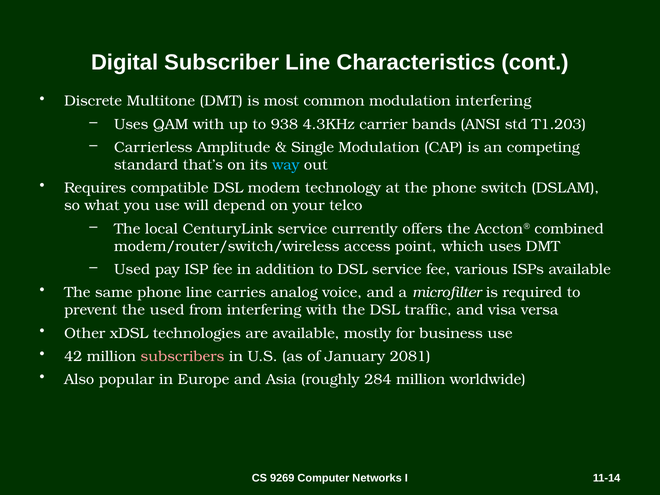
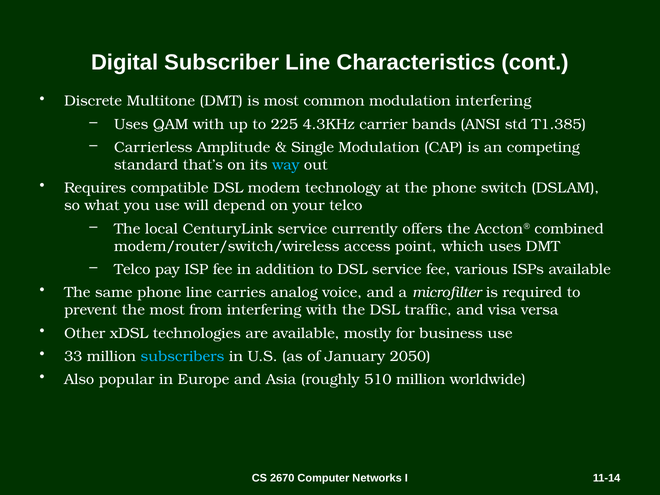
938: 938 -> 225 (284, 124)
T1.203: T1.203 -> T1.385 (559, 124)
Used: Used -> Telco (132, 269)
the used: used -> most (167, 310)
42: 42 -> 33 (73, 356)
subscribers colour: pink -> light blue (182, 356)
2081: 2081 -> 2050 (410, 356)
284: 284 -> 510 (378, 379)
9269: 9269 -> 2670 (282, 478)
